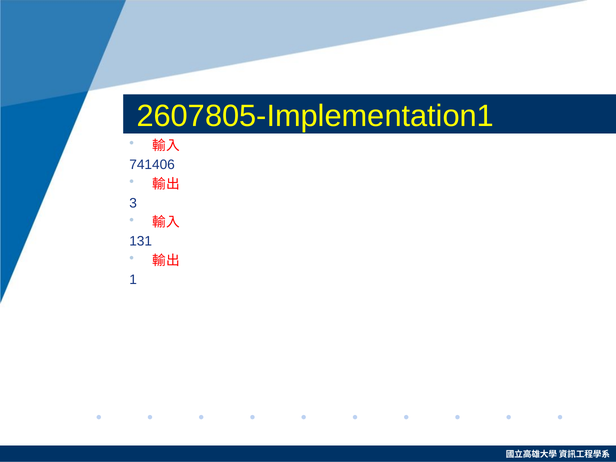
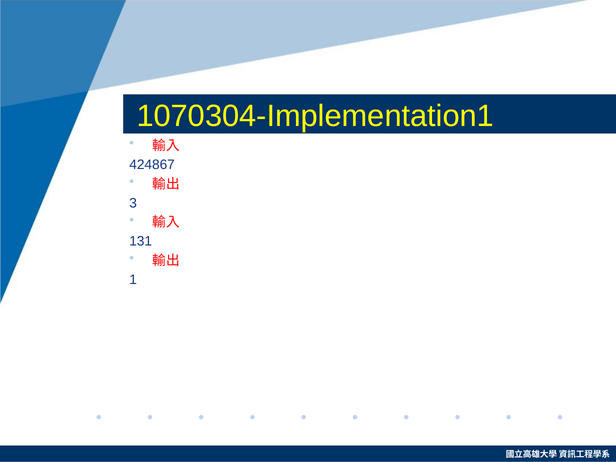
2607805-Implementation1: 2607805-Implementation1 -> 1070304-Implementation1 (315, 116)
741406: 741406 -> 424867 (152, 165)
